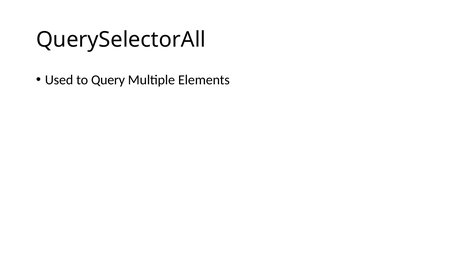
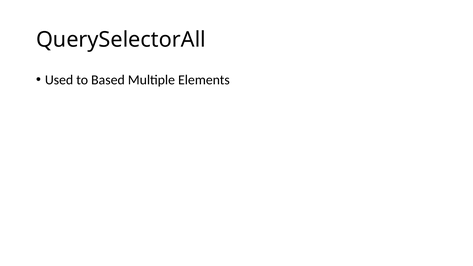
Query: Query -> Based (108, 80)
